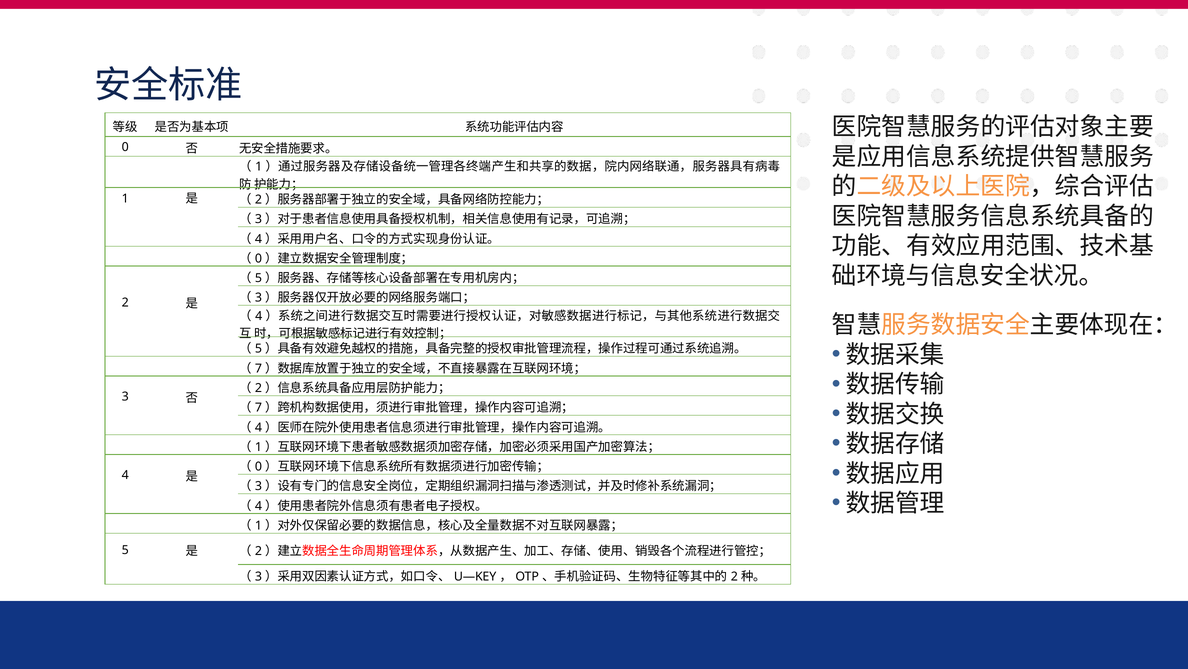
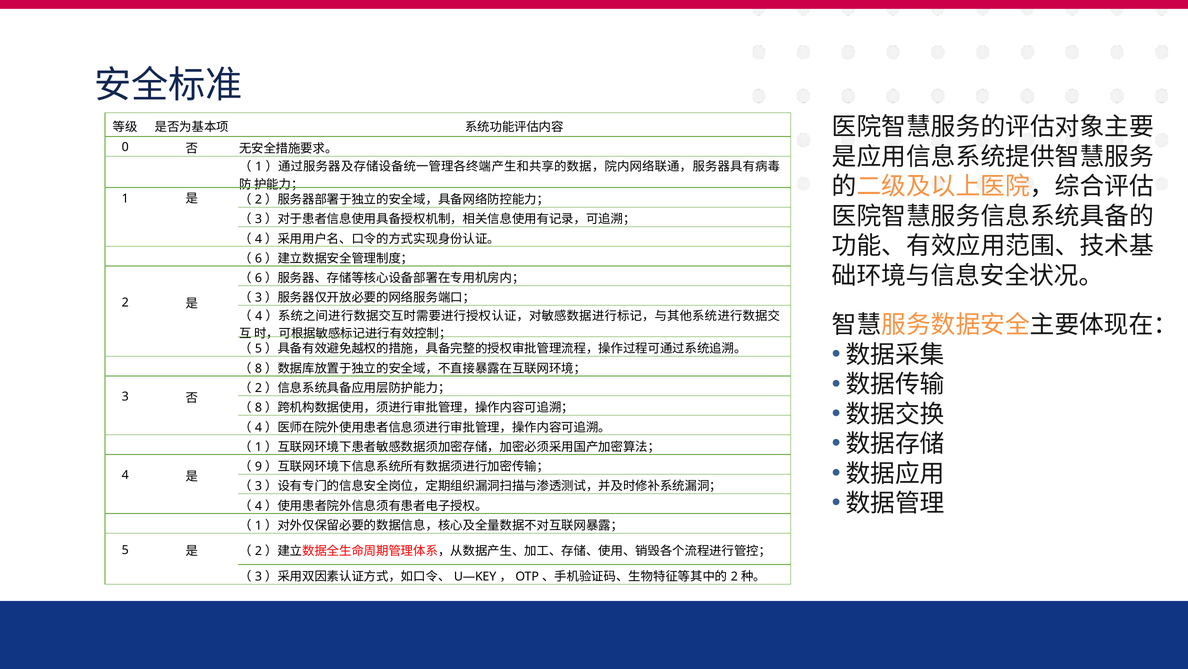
0: 0 -> 6 (258, 258)
5: 5 -> 6 (258, 278)
7: 7 -> 8 (258, 368)
7: 7 -> 8 (258, 407)
0: 0 -> 9 (258, 466)
